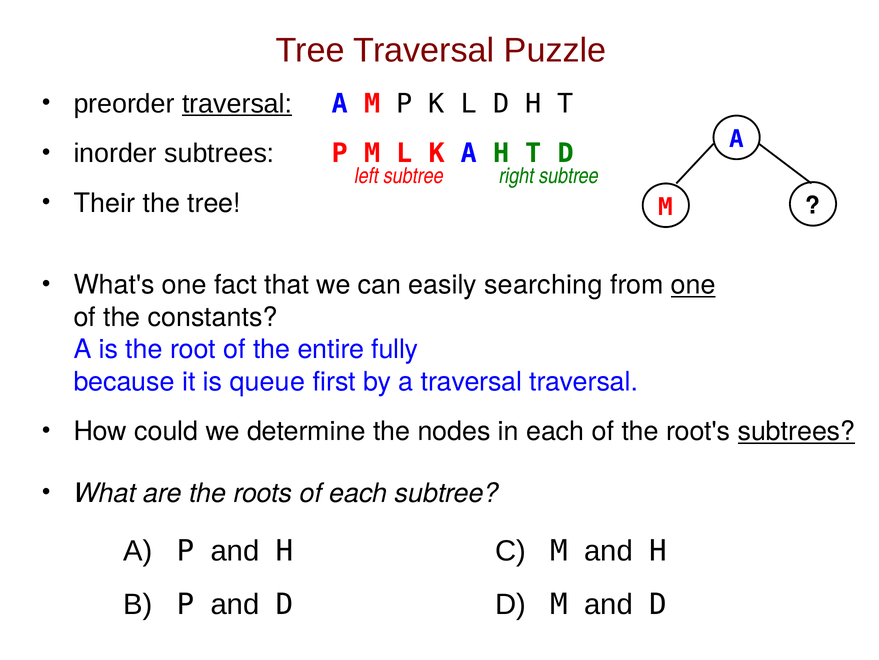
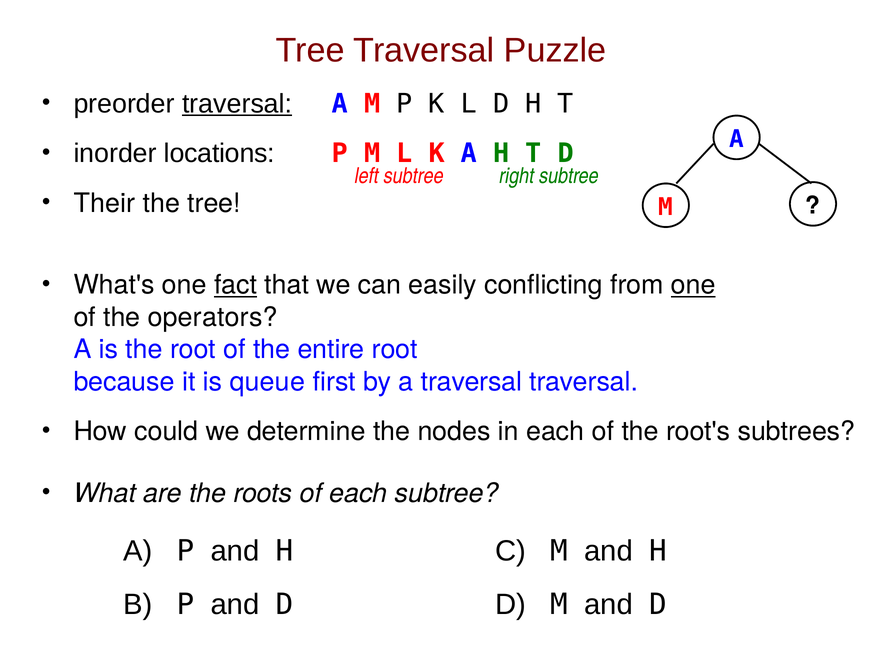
inorder subtrees: subtrees -> locations (219, 153)
fact underline: none -> present (236, 285)
searching: searching -> conflicting (544, 285)
constants: constants -> operators (213, 317)
entire fully: fully -> root (395, 349)
subtrees underline: present -> none (796, 431)
